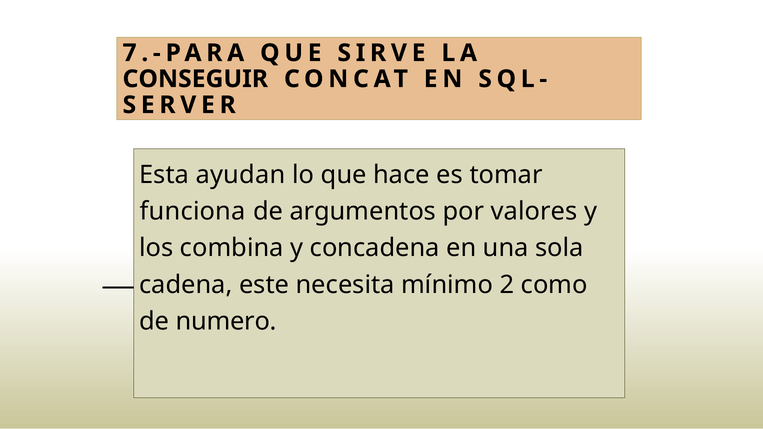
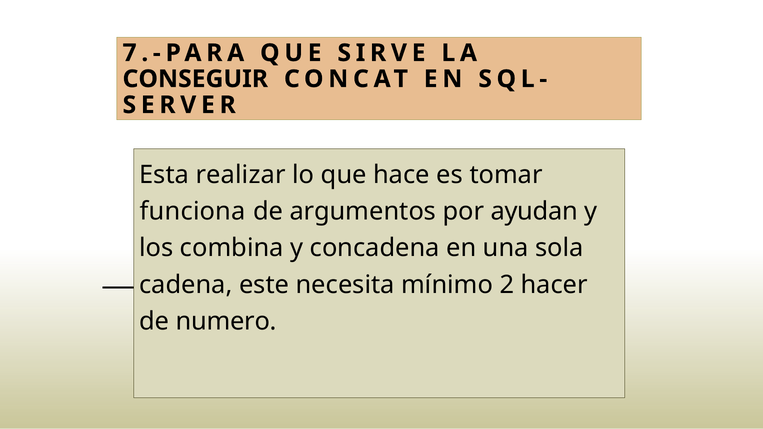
ayudan: ayudan -> realizar (241, 175)
valores: valores -> ayudan (534, 211)
como: como -> hacer (554, 285)
